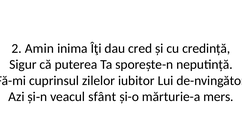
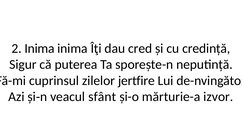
2 Amin: Amin -> Inima (40, 48)
iubitor: iubitor -> jertfire (136, 81)
mers: mers -> izvor (218, 97)
